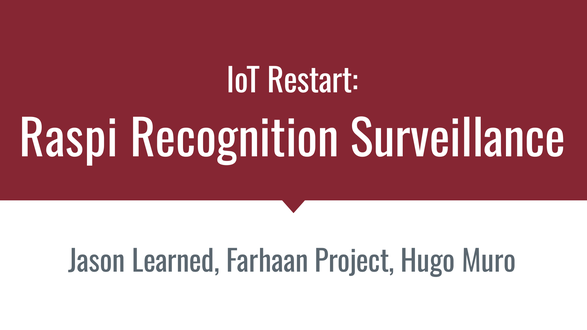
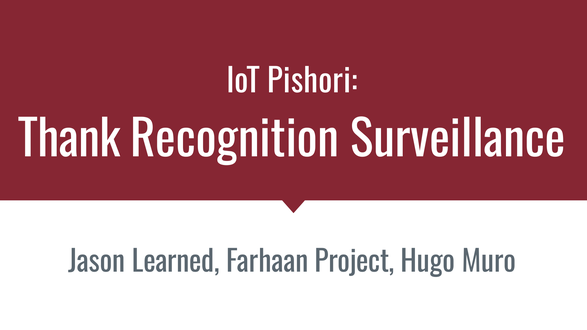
Restart: Restart -> Pishori (312, 82)
Raspi: Raspi -> Thank (69, 141)
